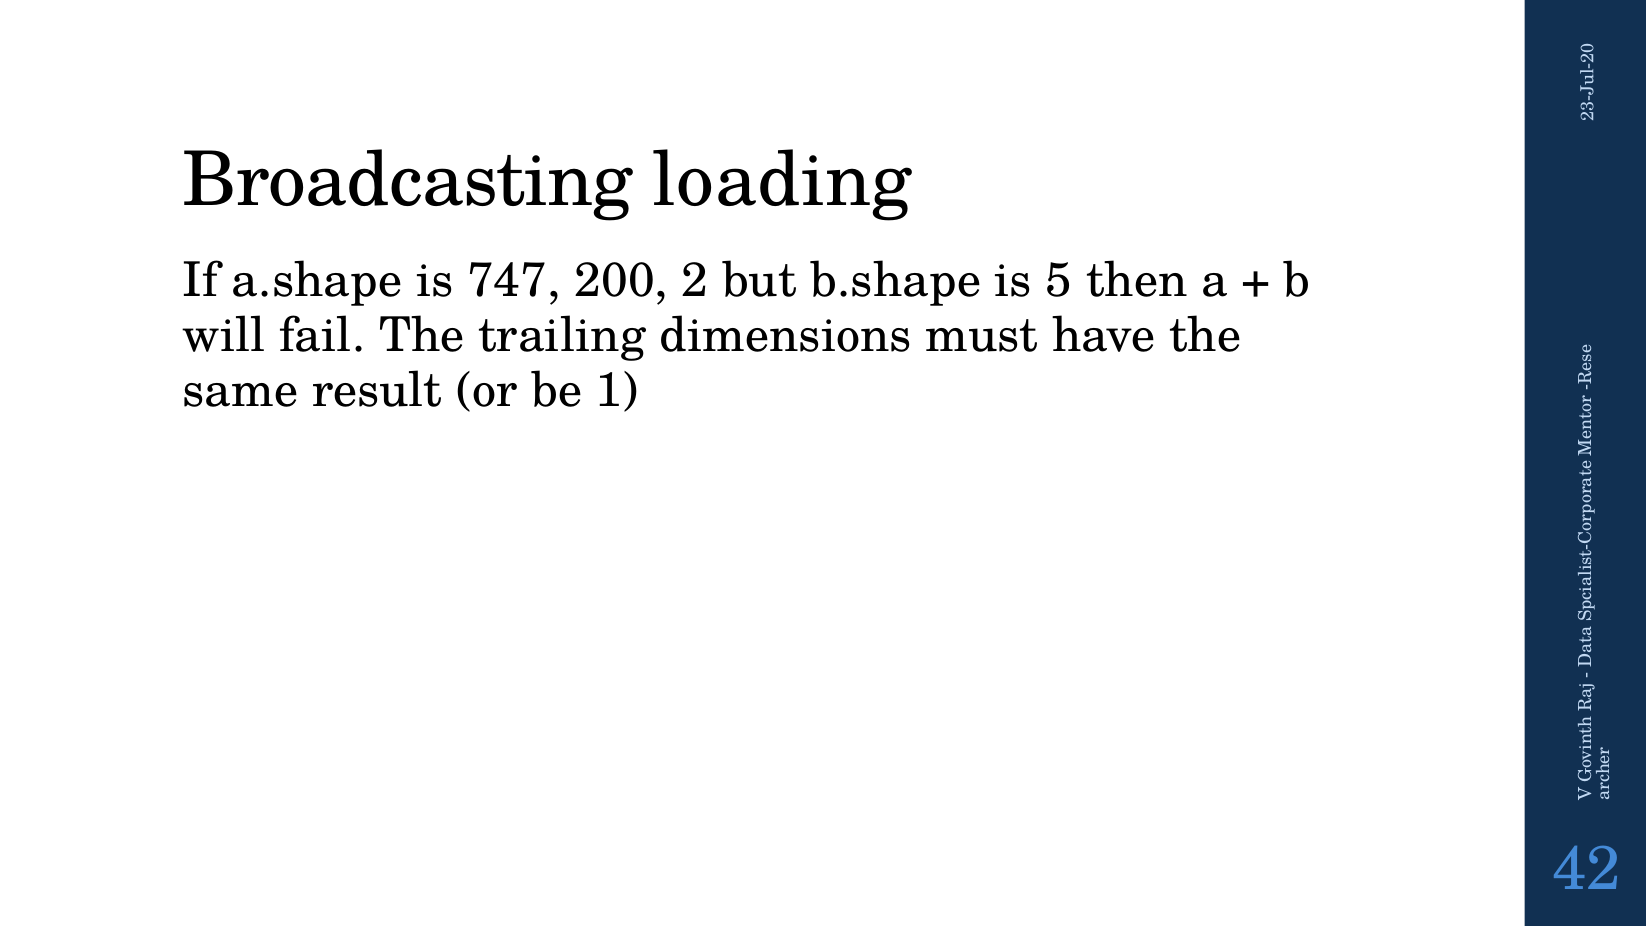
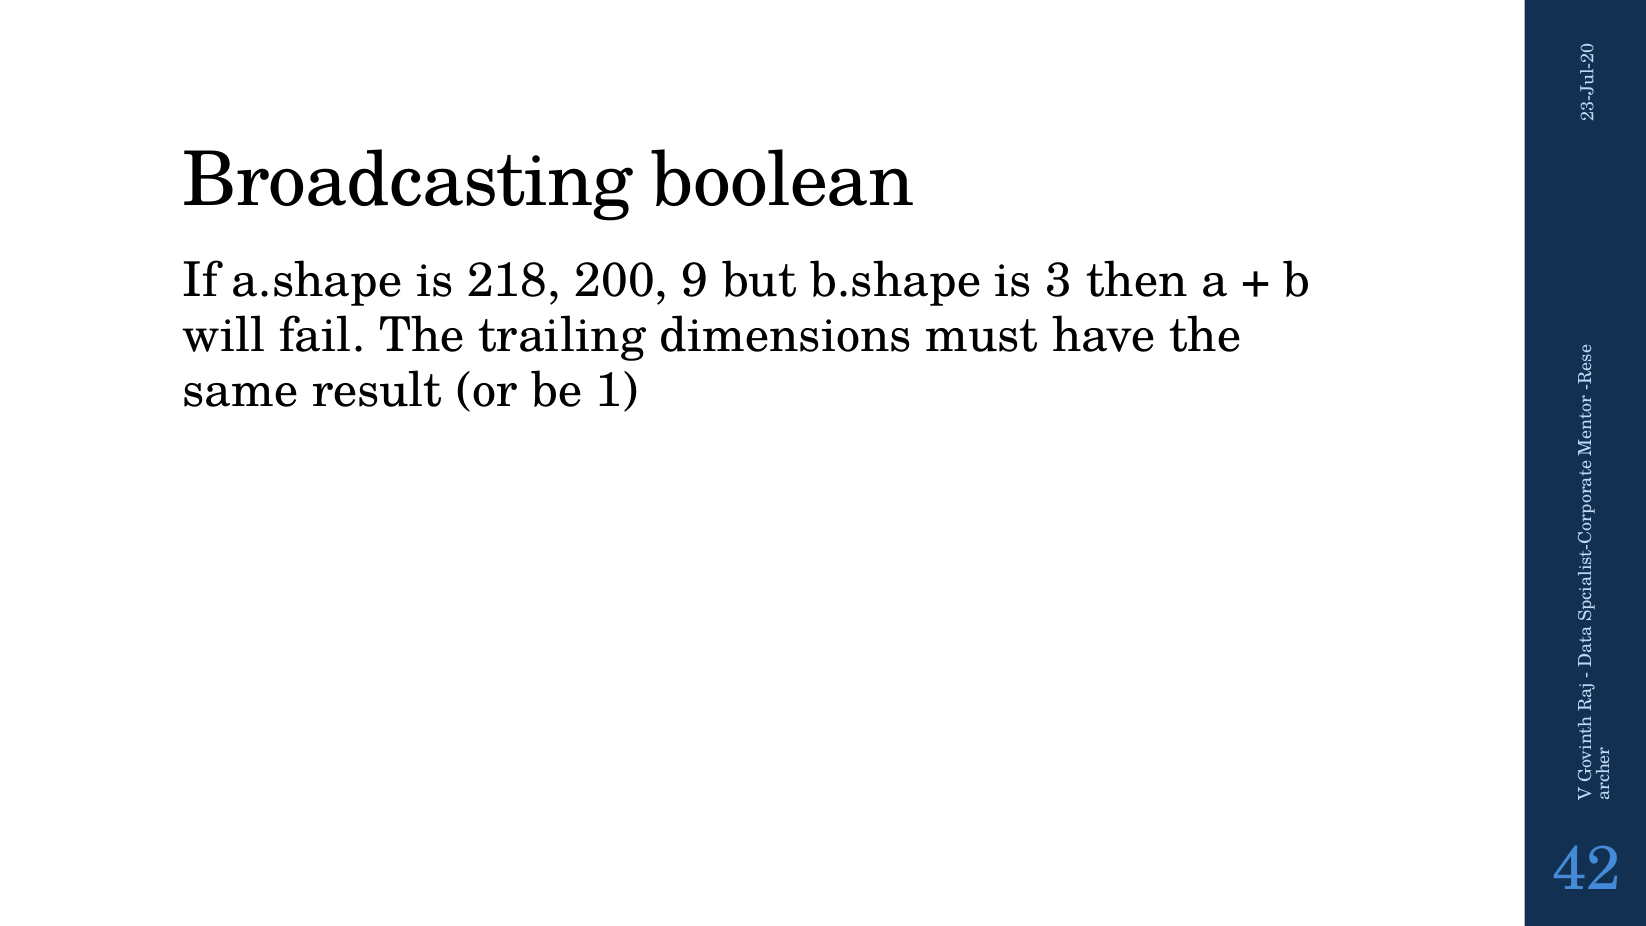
loading: loading -> boolean (783, 181)
747: 747 -> 218 (514, 281)
200 2: 2 -> 9 (695, 281)
is 5: 5 -> 3 (1059, 281)
